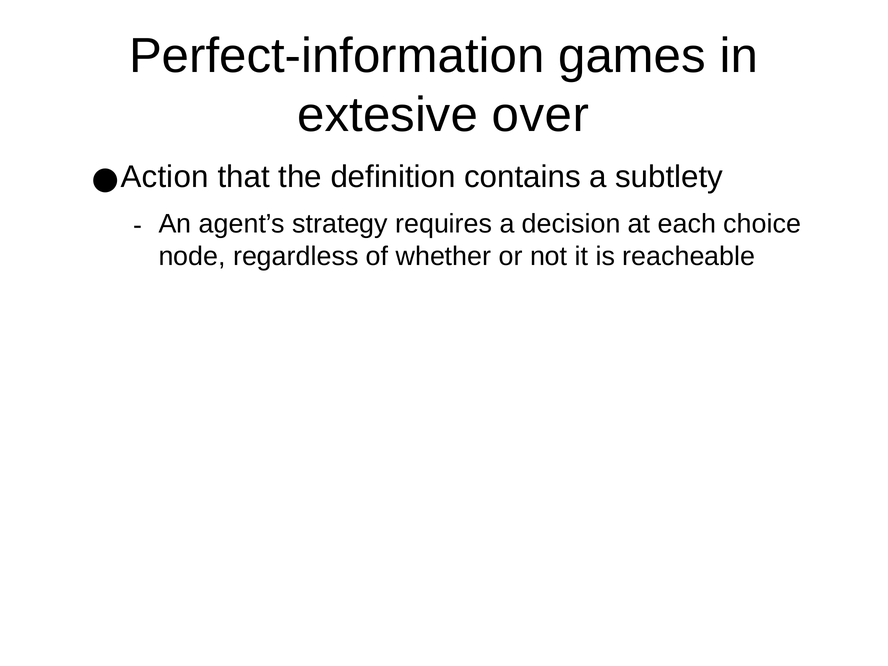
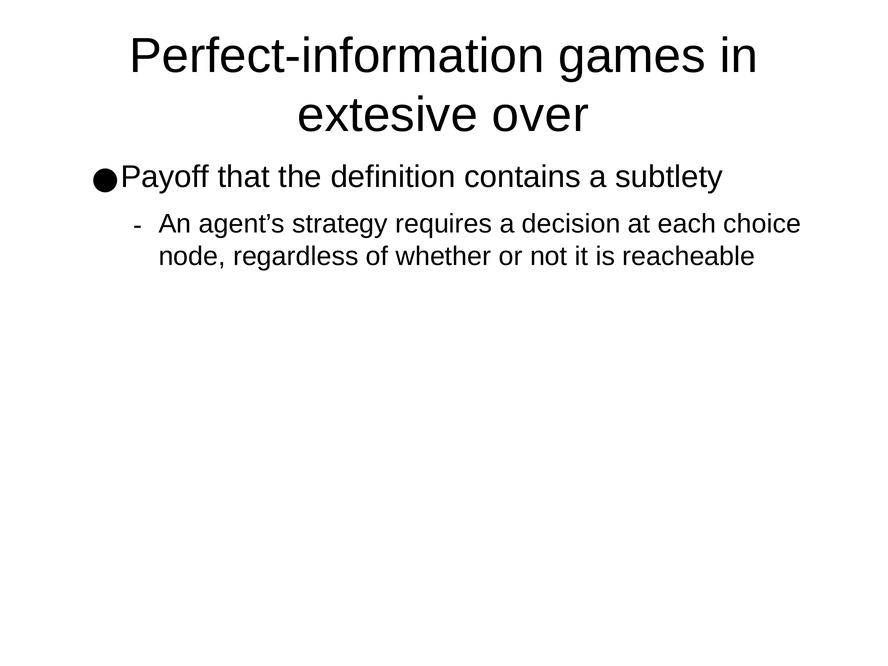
Action: Action -> Payoff (165, 177)
